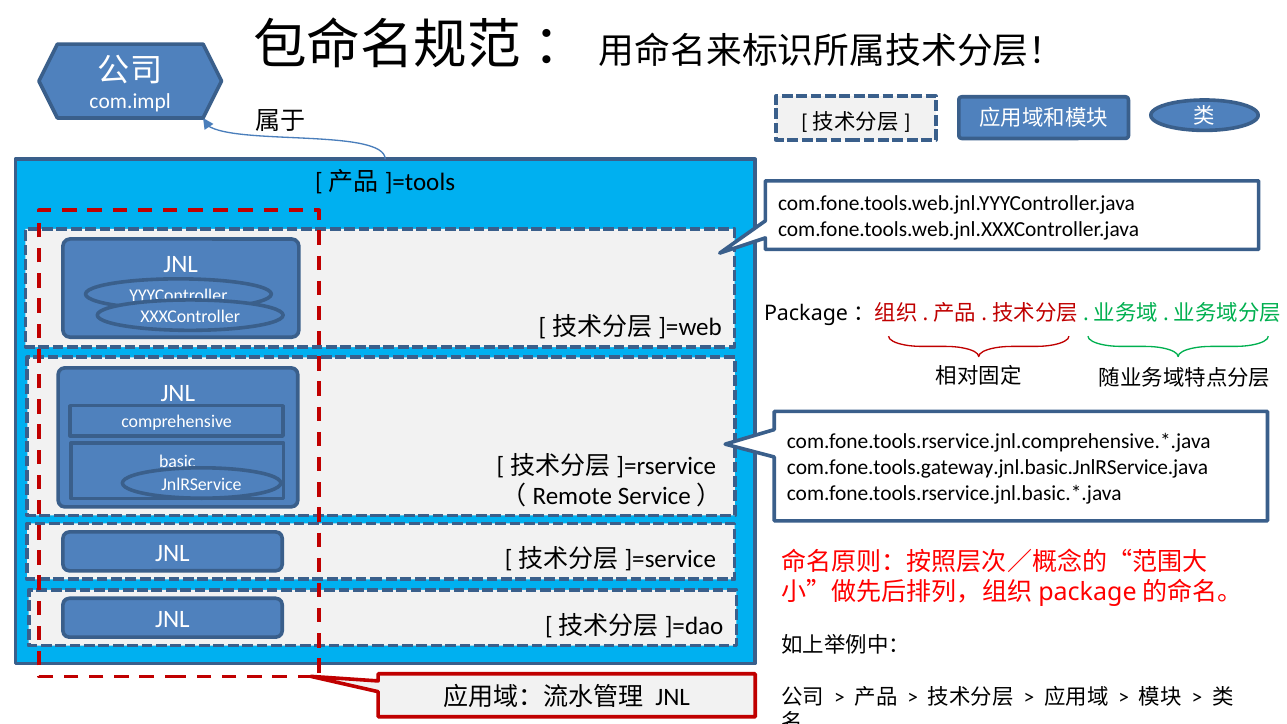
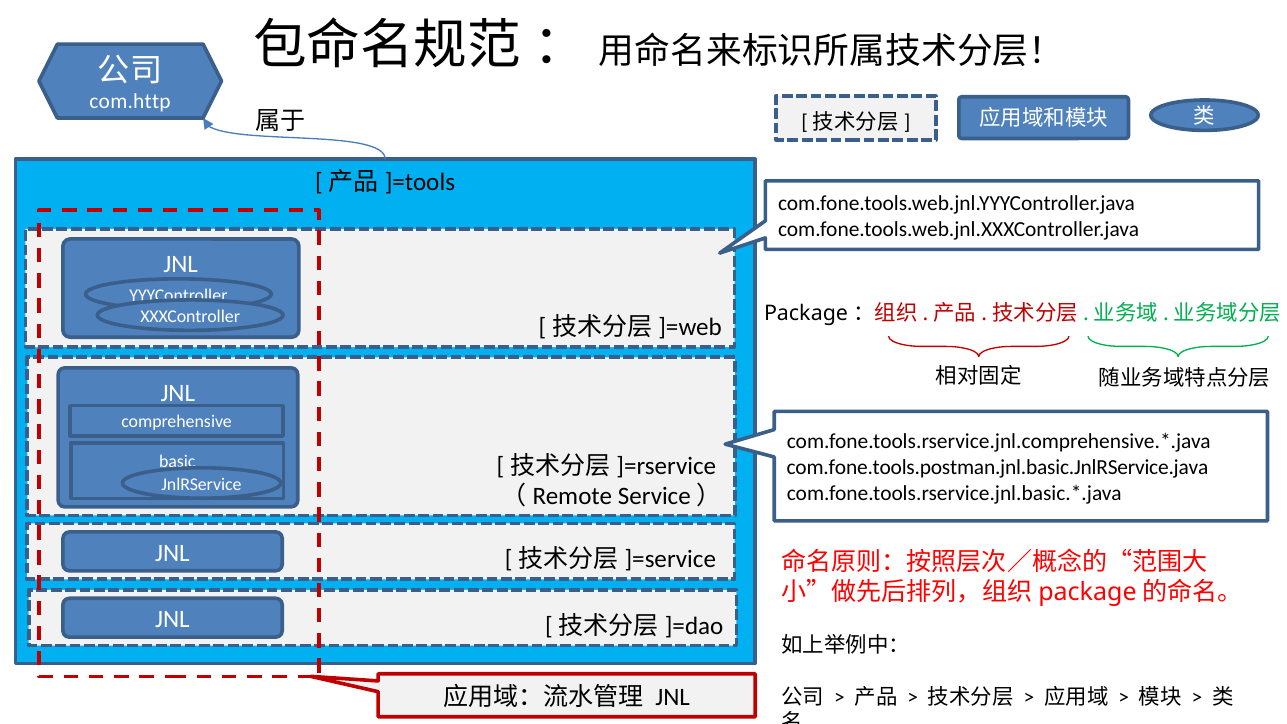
com.impl: com.impl -> com.http (130, 102)
com.fone.tools.gateway.jnl.basic.JnlRService.java: com.fone.tools.gateway.jnl.basic.JnlRService.java -> com.fone.tools.postman.jnl.basic.JnlRService.java (998, 468)
